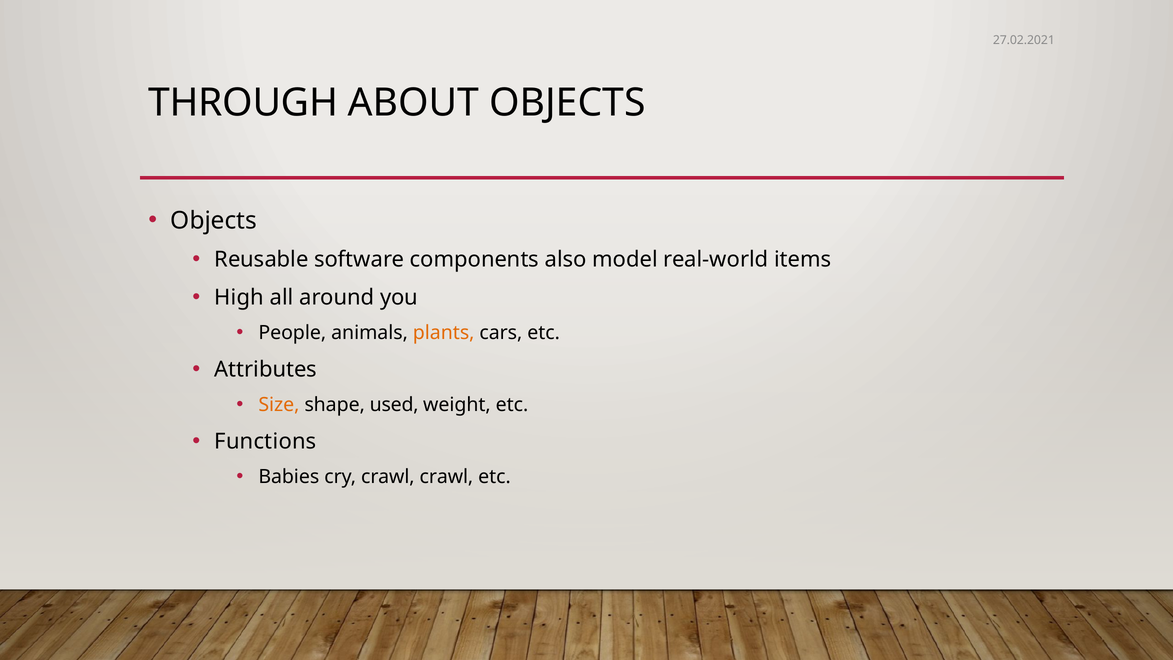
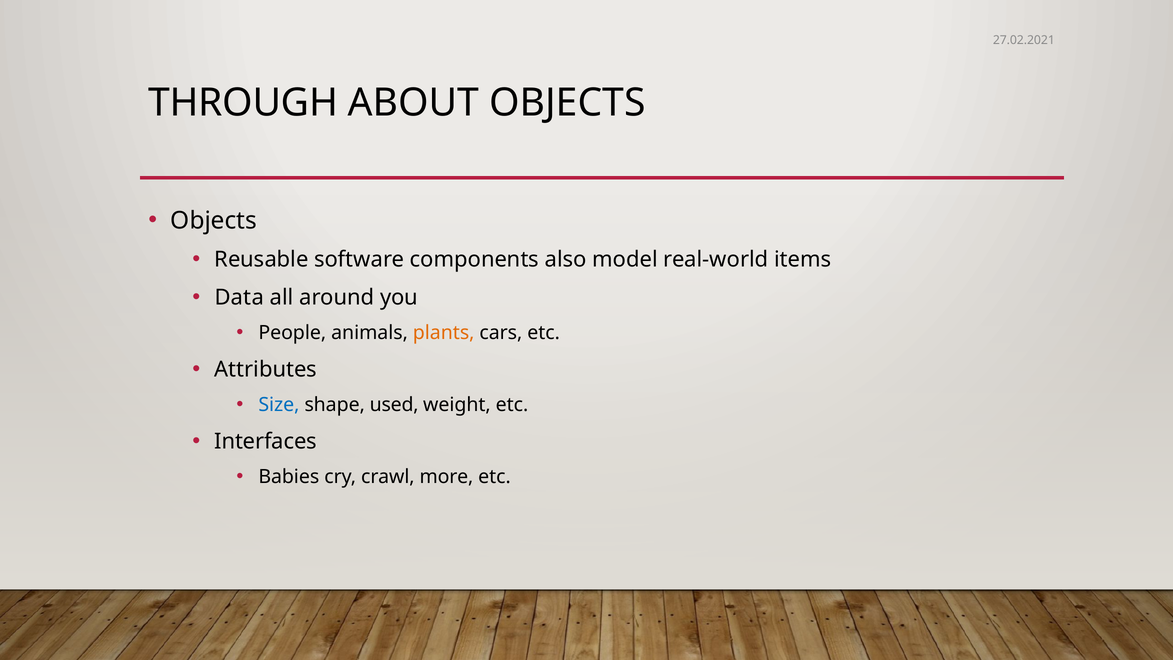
High: High -> Data (239, 297)
Size colour: orange -> blue (279, 405)
Functions: Functions -> Interfaces (266, 441)
crawl crawl: crawl -> more (446, 477)
